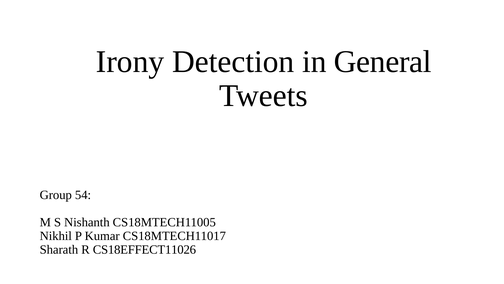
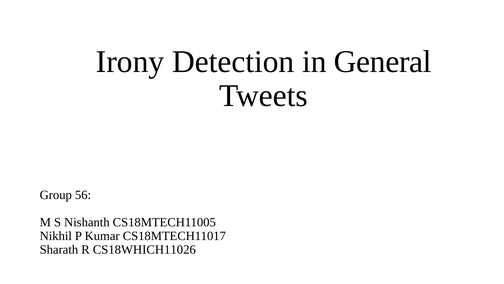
54: 54 -> 56 (83, 195)
CS18EFFECT11026: CS18EFFECT11026 -> CS18WHICH11026 (144, 249)
